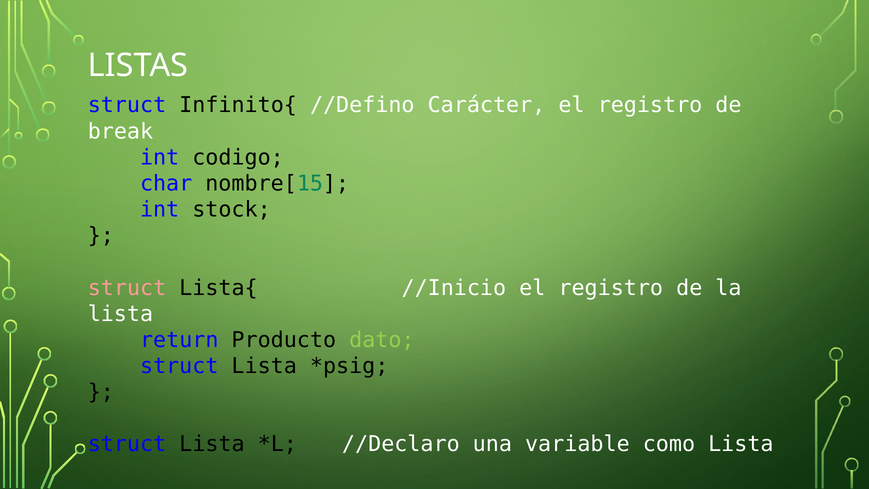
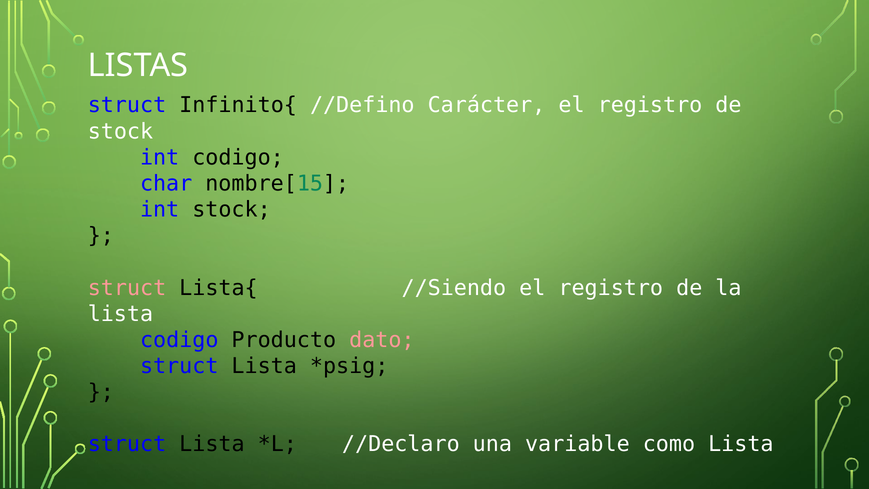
break: break -> stock (120, 131)
//Inicio: //Inicio -> //Siendo (454, 288)
return: return -> codigo (179, 340)
dato colour: light green -> pink (382, 340)
